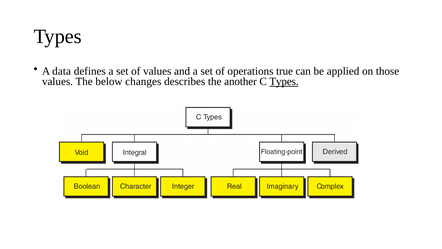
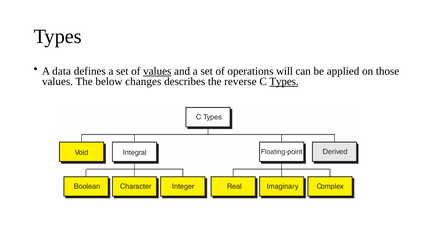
values underline: none -> present (157, 71)
true: true -> will (285, 71)
another: another -> reverse (240, 81)
